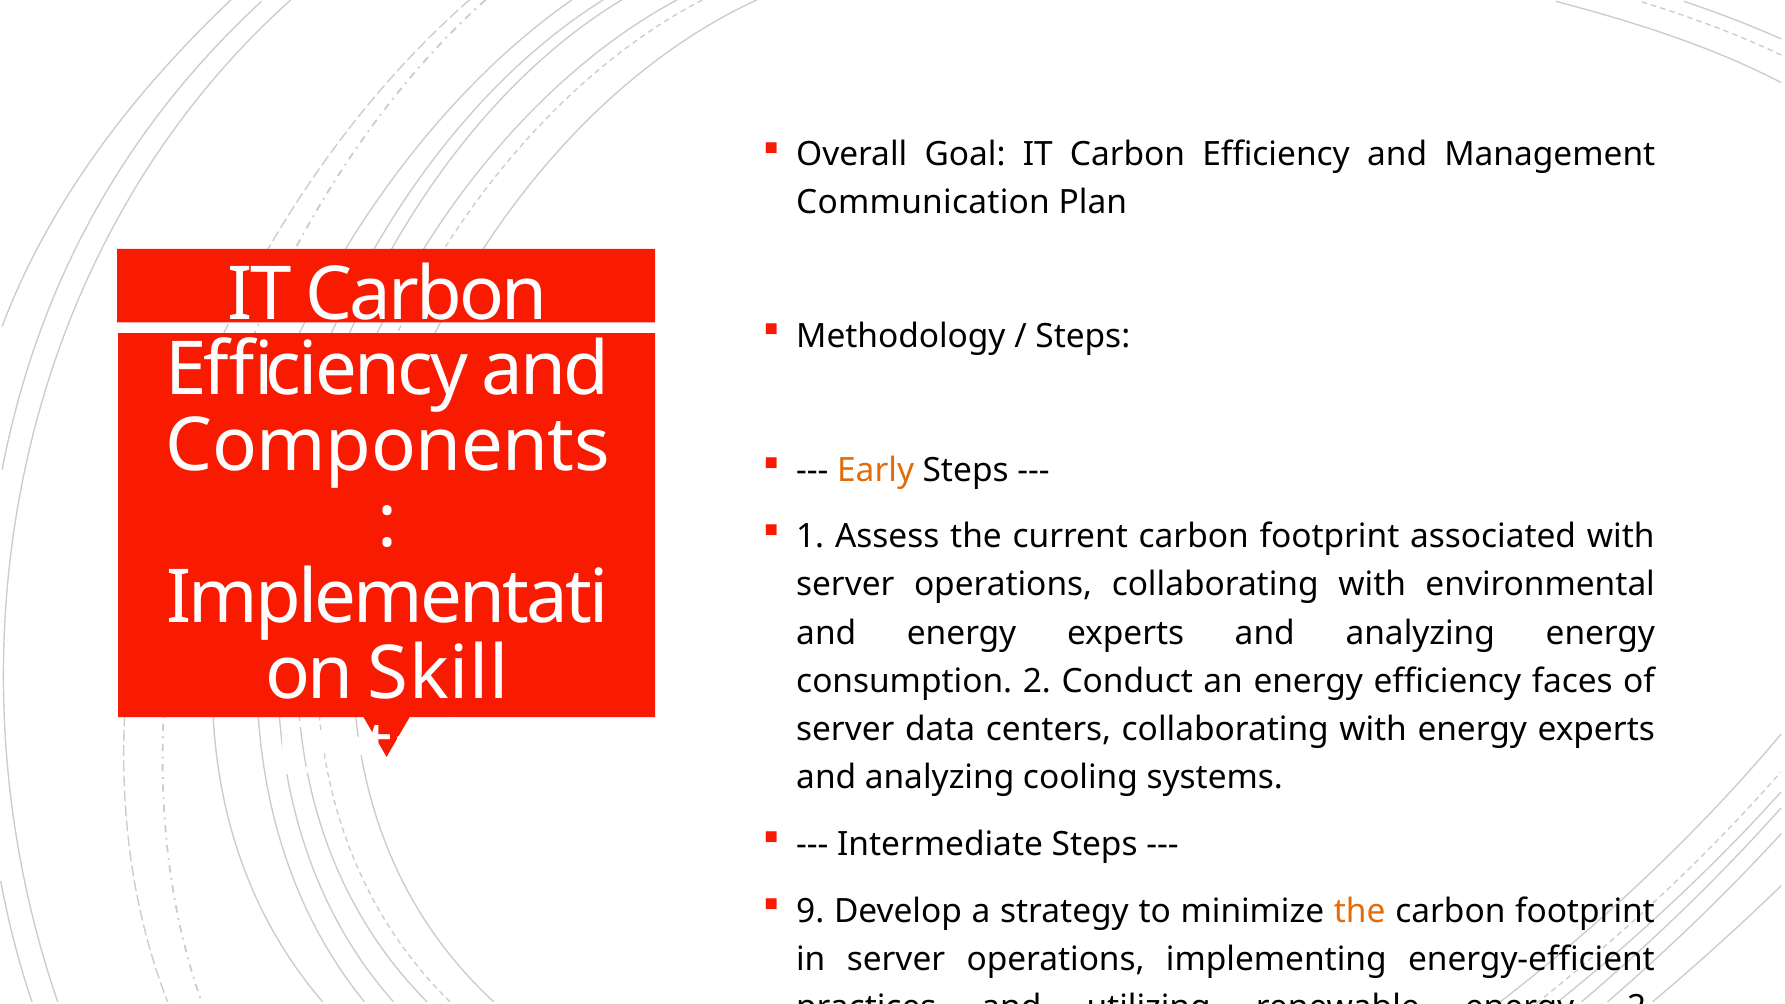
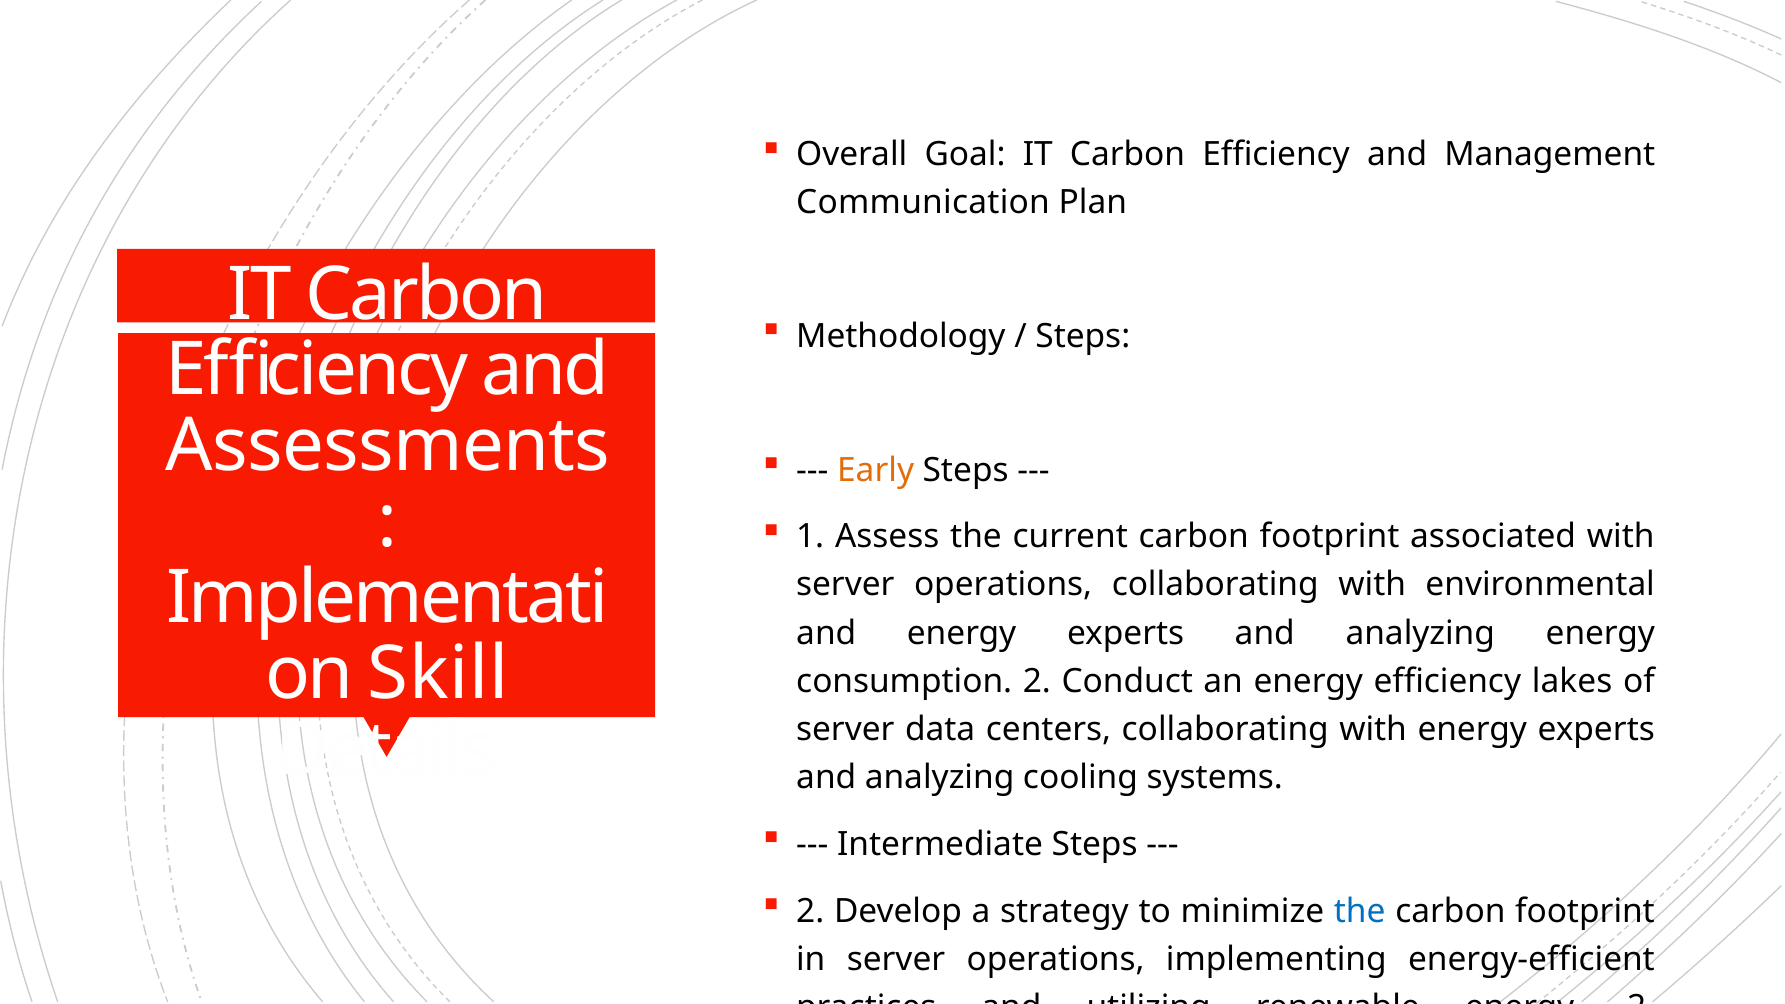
Components: Components -> Assessments (388, 446)
faces: faces -> lakes (1572, 681)
9: 9 -> 2 (810, 911)
the colour: orange -> blue (1360, 911)
